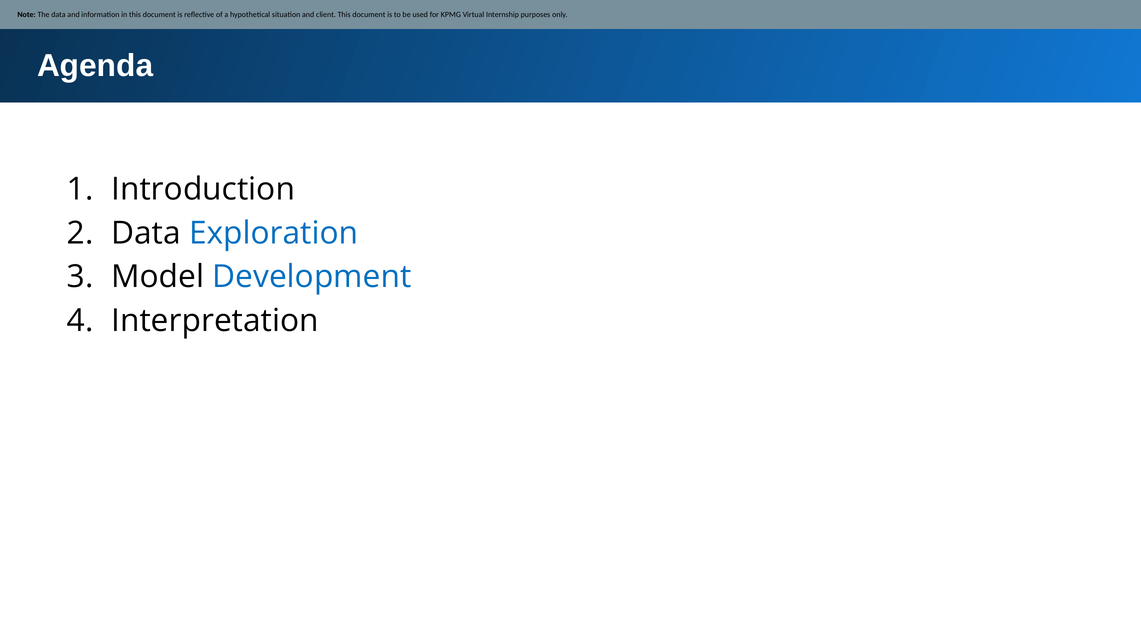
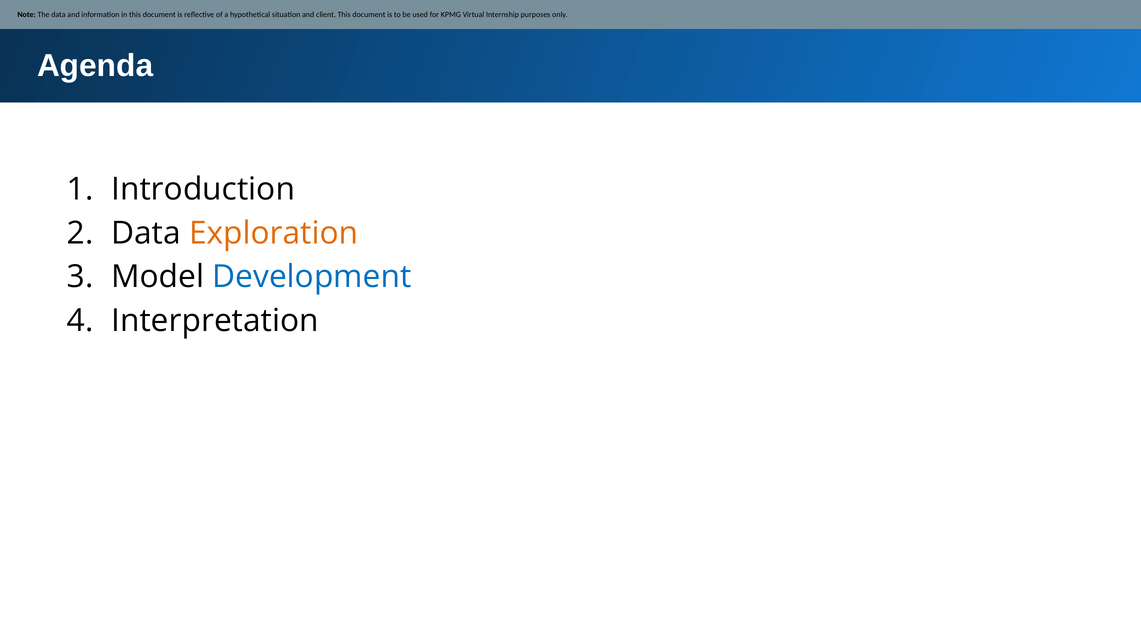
Exploration colour: blue -> orange (274, 233)
